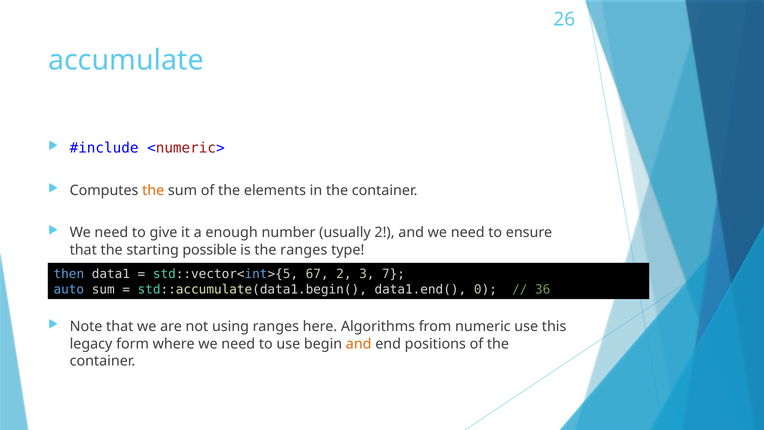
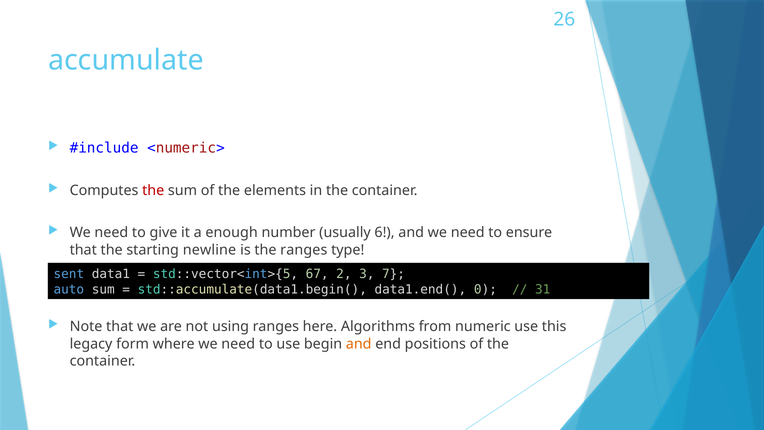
the colour: orange -> red (153, 190)
usually 2: 2 -> 6 (385, 233)
possible: possible -> newline (210, 250)
then: then -> sent (69, 274)
36: 36 -> 31 (543, 289)
